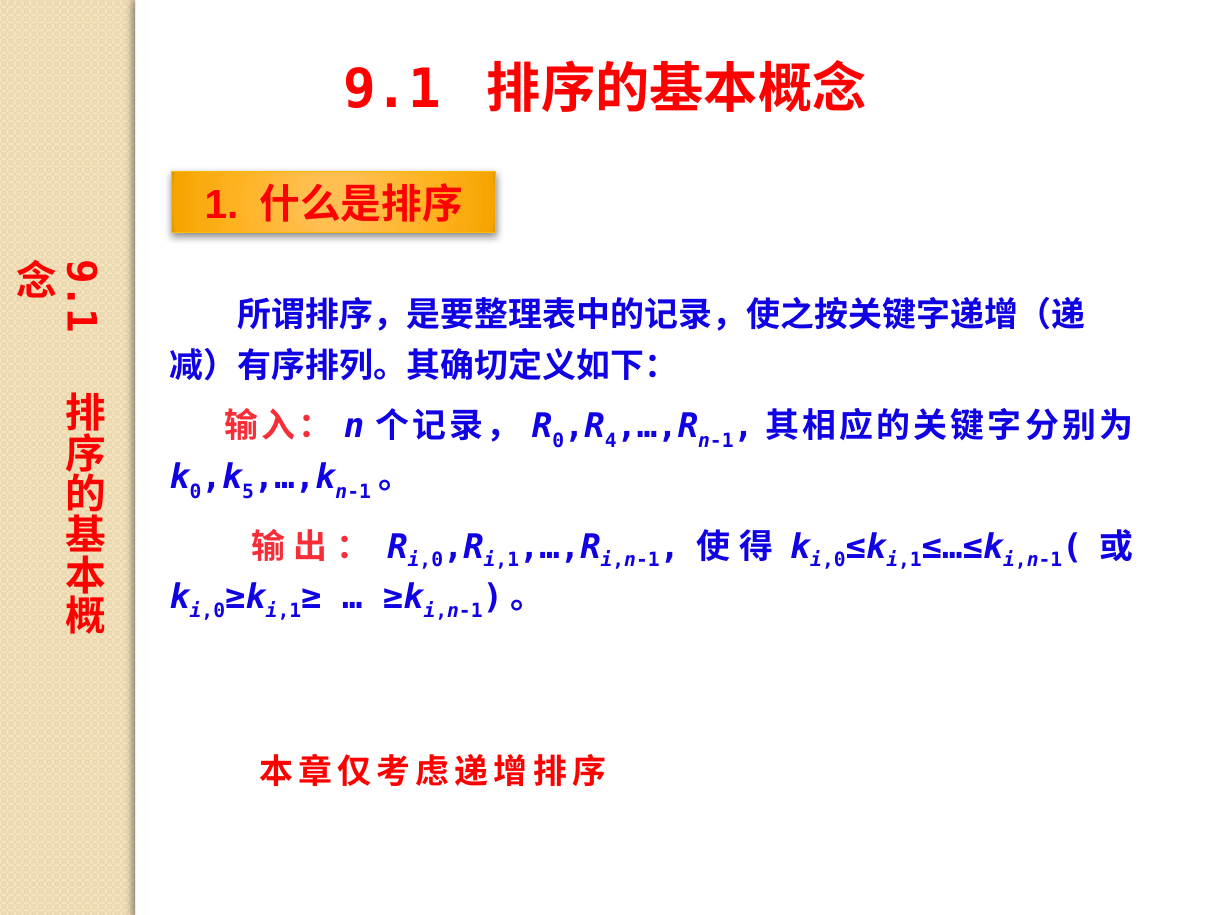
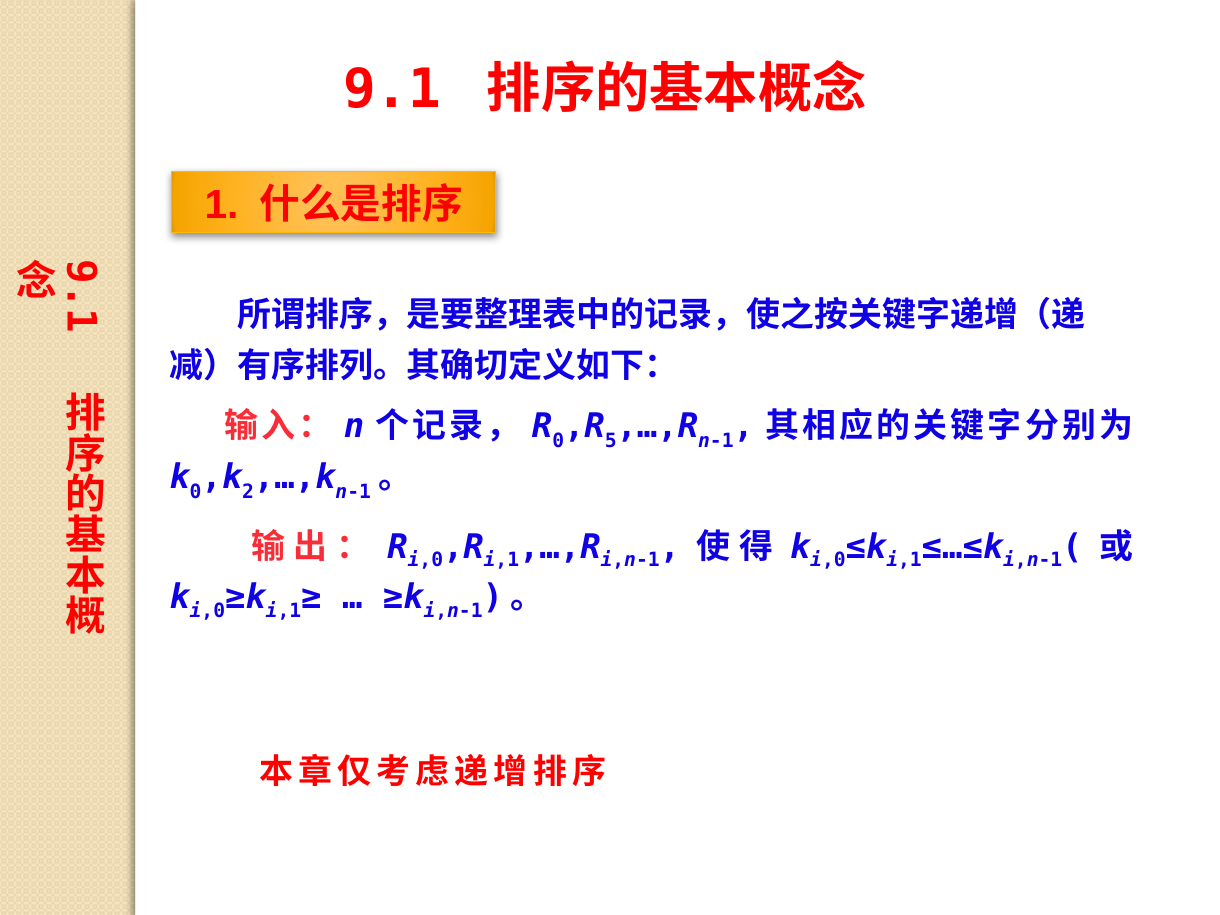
4: 4 -> 5 (611, 441)
5: 5 -> 2 (248, 492)
